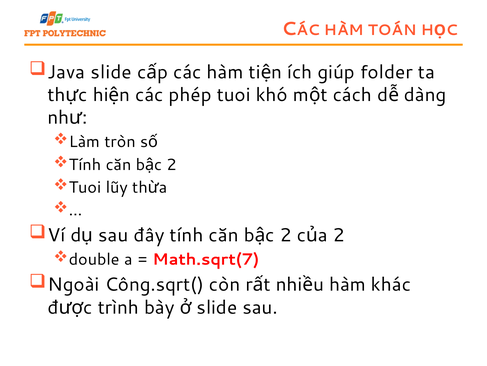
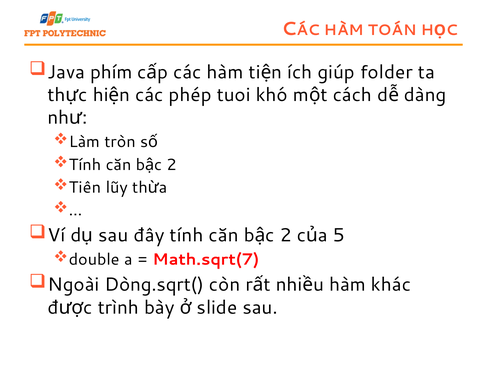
Java slide: slide -> phím (111, 72)
Tuoi: Tuoi -> Tiên (85, 187)
a 2: 2 -> 5 (339, 235)
Công.sqrt(: Công.sqrt( -> Dòng.sqrt( (154, 284)
